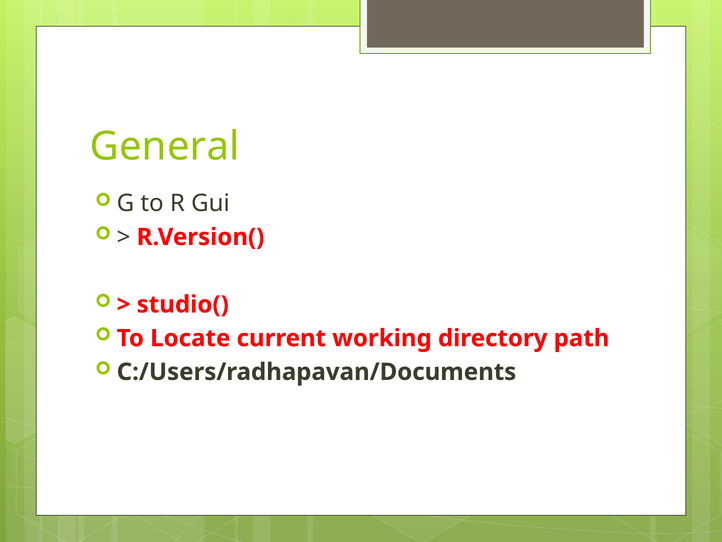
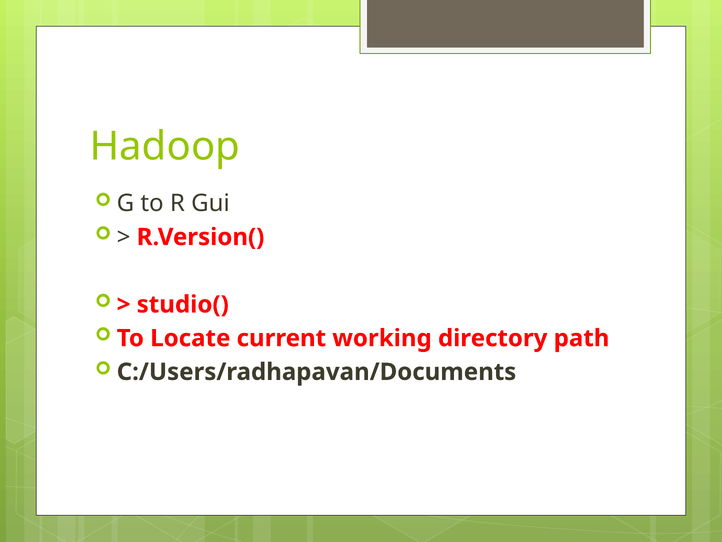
General: General -> Hadoop (165, 147)
